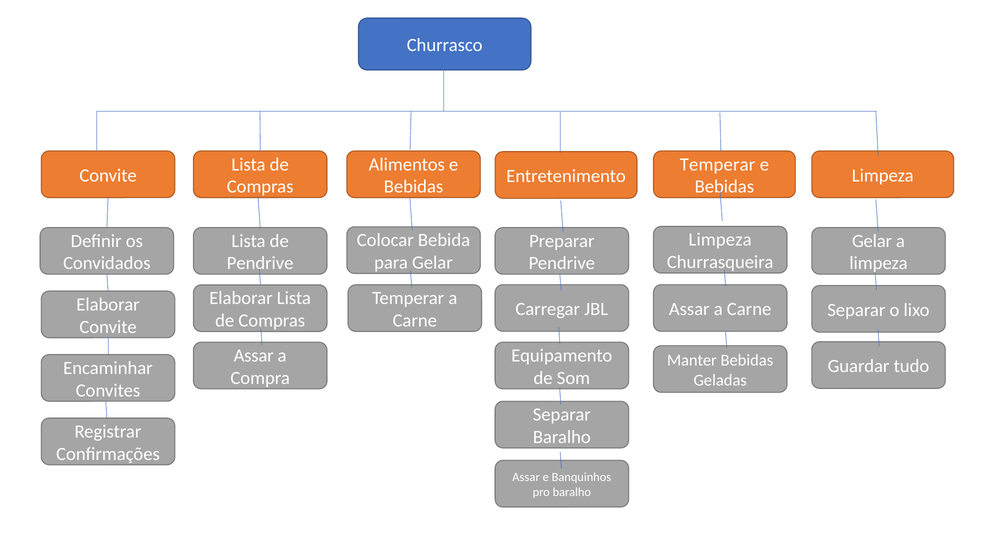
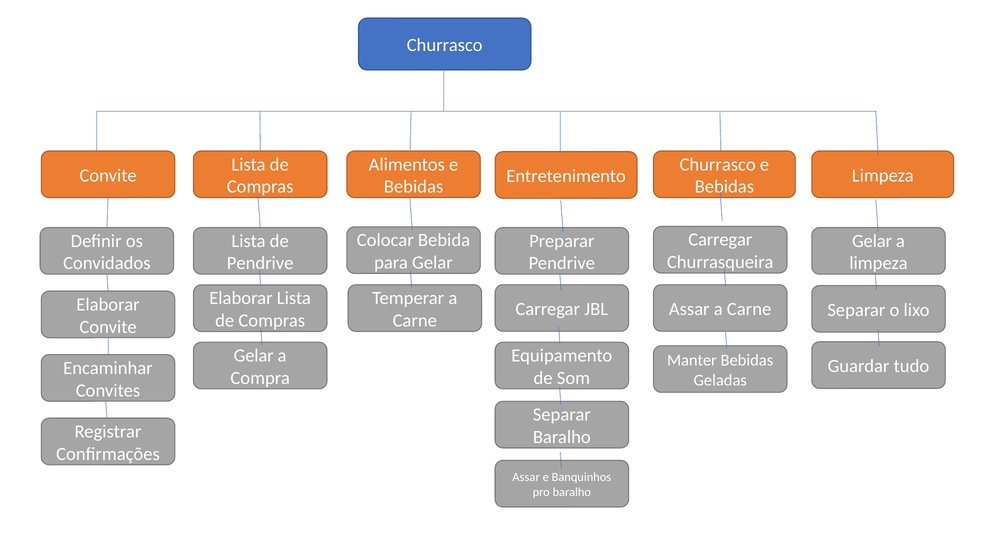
Temperar: Temperar -> Churrasco (718, 164)
Limpeza: Limpeza -> Carregar (720, 240)
Assar: Assar -> Gelar (254, 356)
